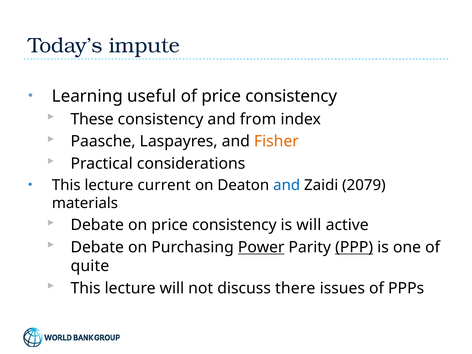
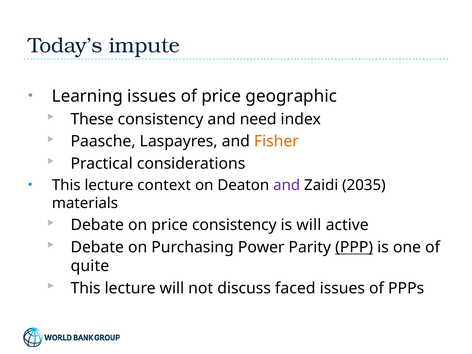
Learning useful: useful -> issues (152, 96)
of price consistency: consistency -> geographic (291, 96)
from: from -> need (258, 119)
current: current -> context (164, 185)
and colour: blue -> purple (287, 185)
2079: 2079 -> 2035 (364, 185)
Power underline: present -> none (261, 247)
there: there -> faced (295, 288)
